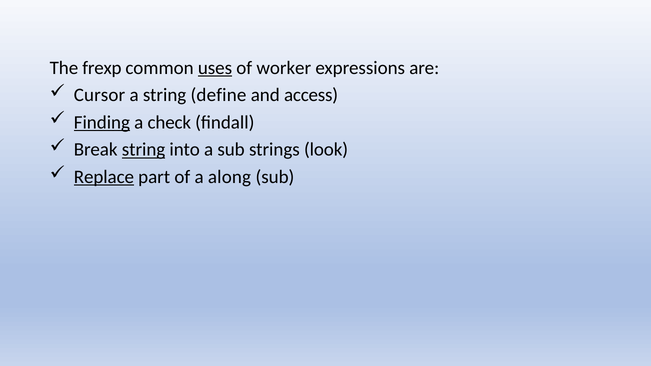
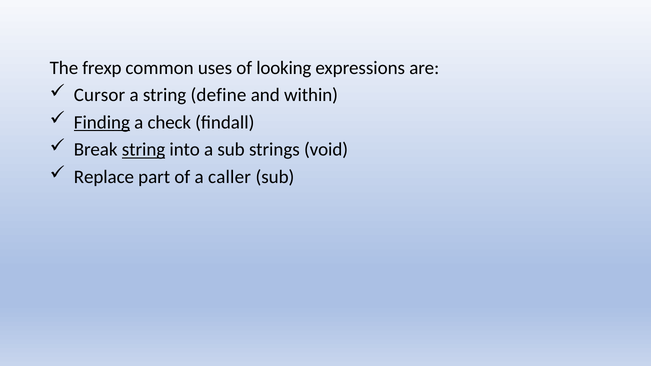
uses underline: present -> none (215, 68)
worker: worker -> looking (284, 68)
access: access -> within (311, 95)
look: look -> void (326, 150)
Replace underline: present -> none (104, 177)
along: along -> caller (229, 177)
